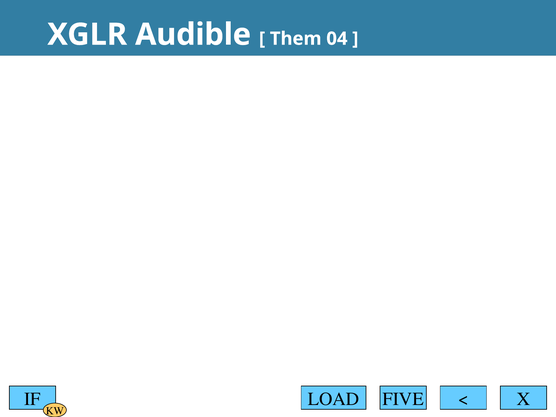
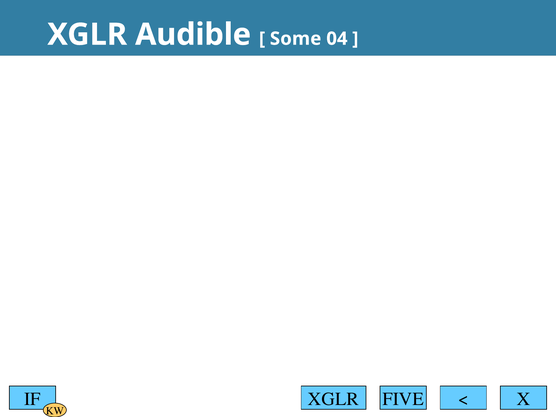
Them: Them -> Some (296, 39)
LOAD: LOAD -> XGLR (333, 399)
